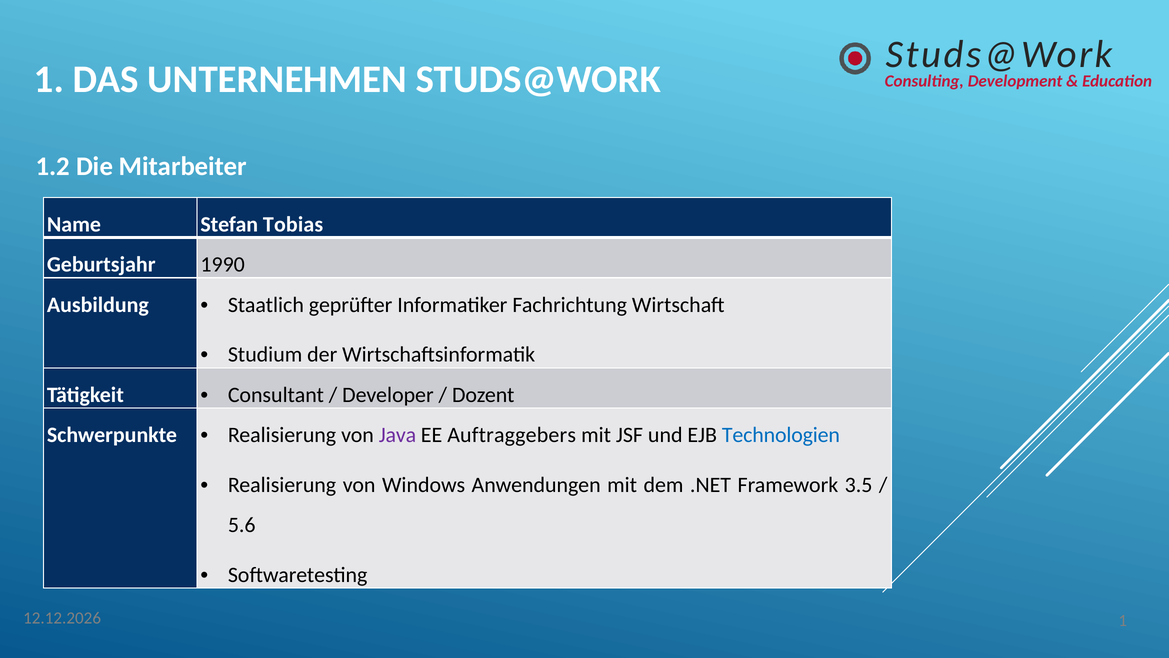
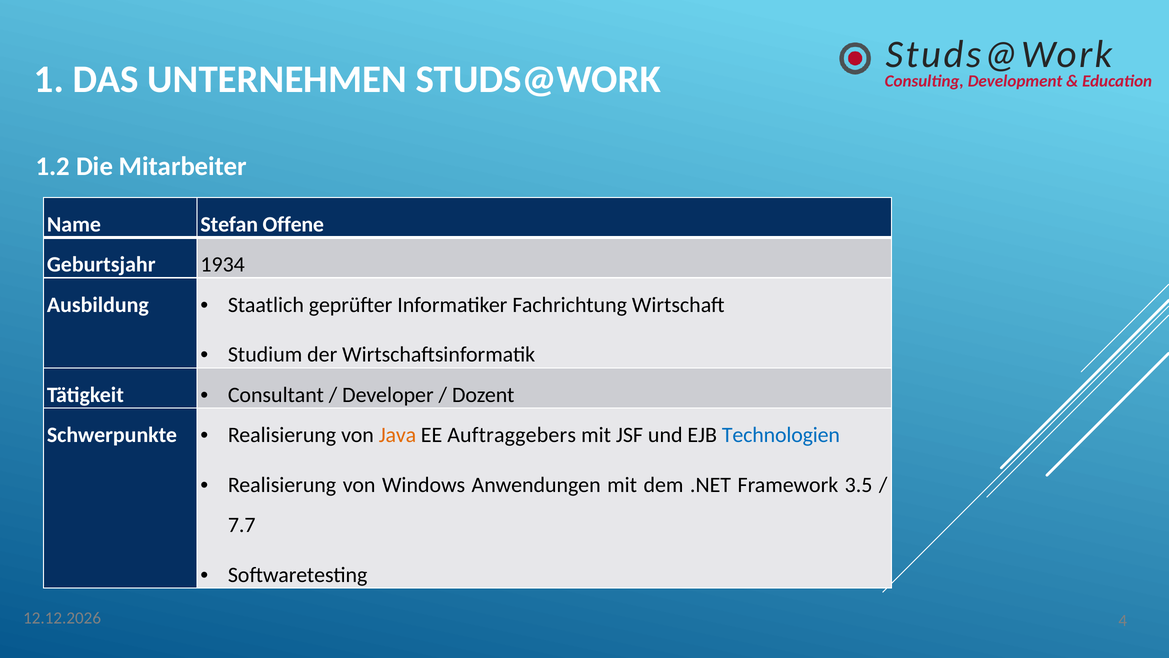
Tobias: Tobias -> Offene (293, 224)
1990: 1990 -> 1934 (223, 264)
Java colour: purple -> orange (397, 435)
5.6: 5.6 -> 7.7 (242, 525)
1: 1 -> 4 (1123, 621)
